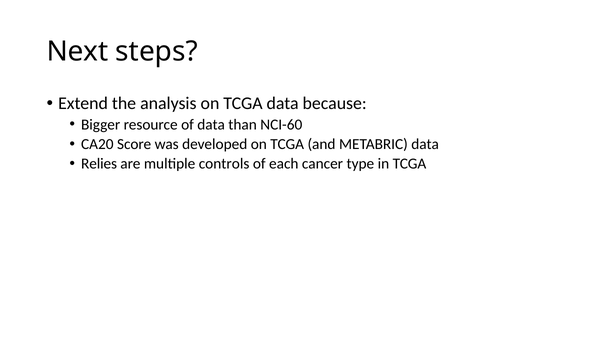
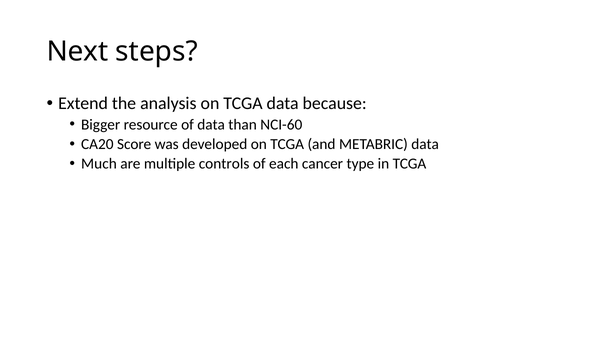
Relies: Relies -> Much (99, 164)
